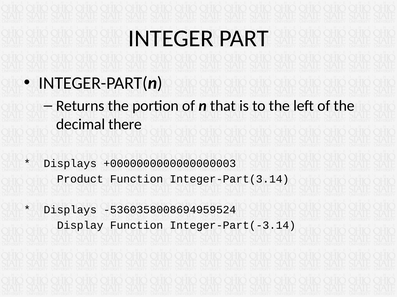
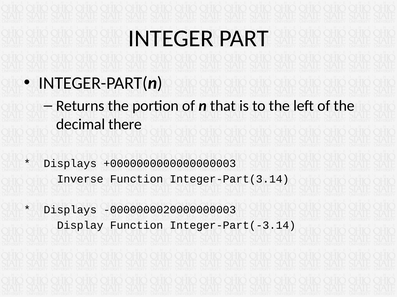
Product: Product -> Inverse (80, 179)
-5360358008694959524: -5360358008694959524 -> -0000000020000000003 (170, 210)
